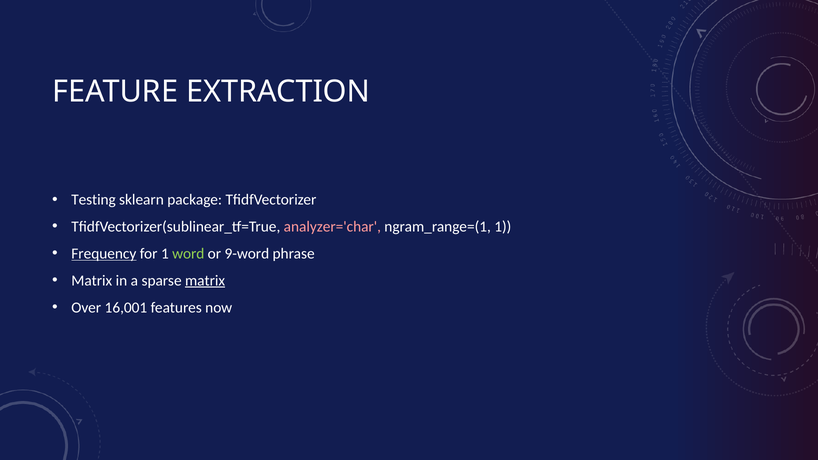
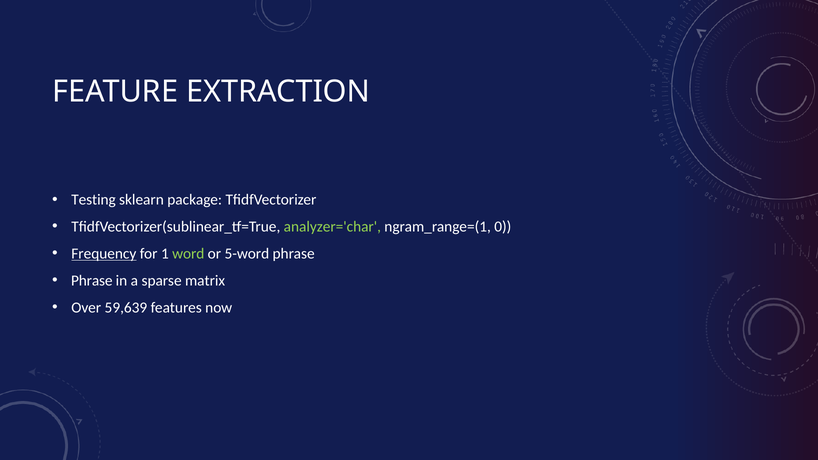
analyzer='char colour: pink -> light green (332, 227)
ngram_range=(1 1: 1 -> 0 (503, 227)
9-word: 9-word -> 5-word (247, 254)
Matrix: Matrix -> Phrase (92, 281)
matrix underline: present -> none (205, 281)
16,001: 16,001 -> 59,639 (126, 308)
